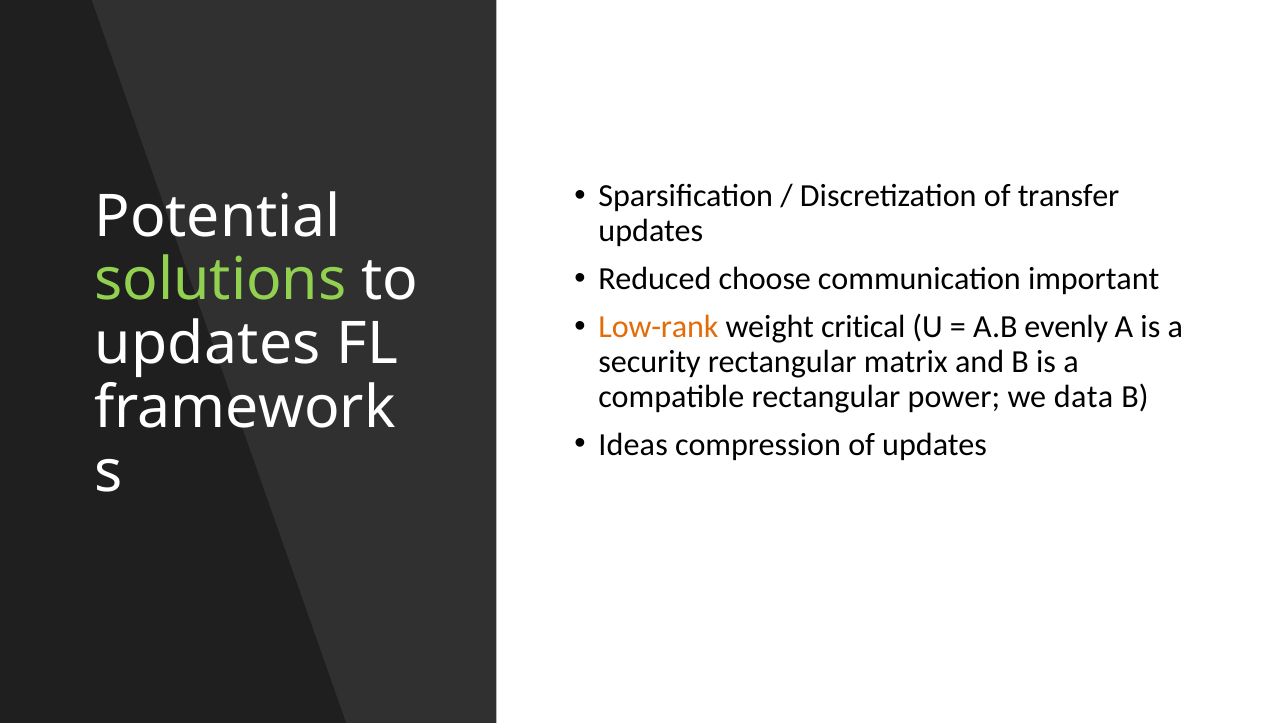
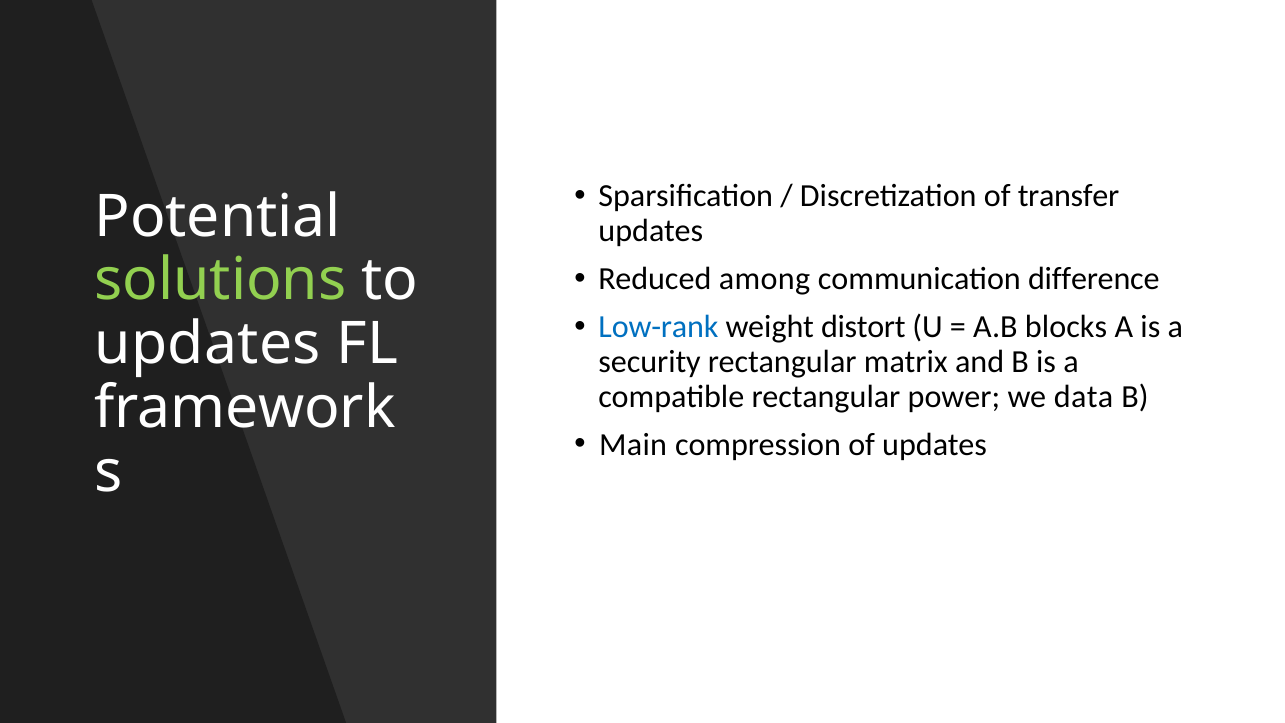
choose: choose -> among (765, 279)
important: important -> difference (1094, 279)
Low-rank colour: orange -> blue (658, 327)
critical: critical -> distort (863, 327)
evenly: evenly -> blocks (1066, 327)
Ideas: Ideas -> Main (633, 444)
